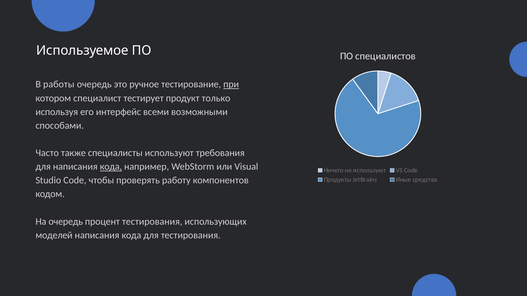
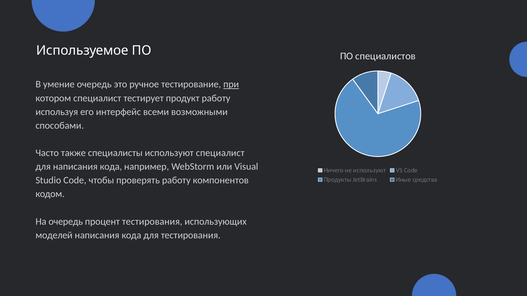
работы: работы -> умение (59, 85)
продукт только: только -> работу (216, 98)
используют требования: требования -> специалист (220, 153)
кода underline: present -> none (111, 167)
